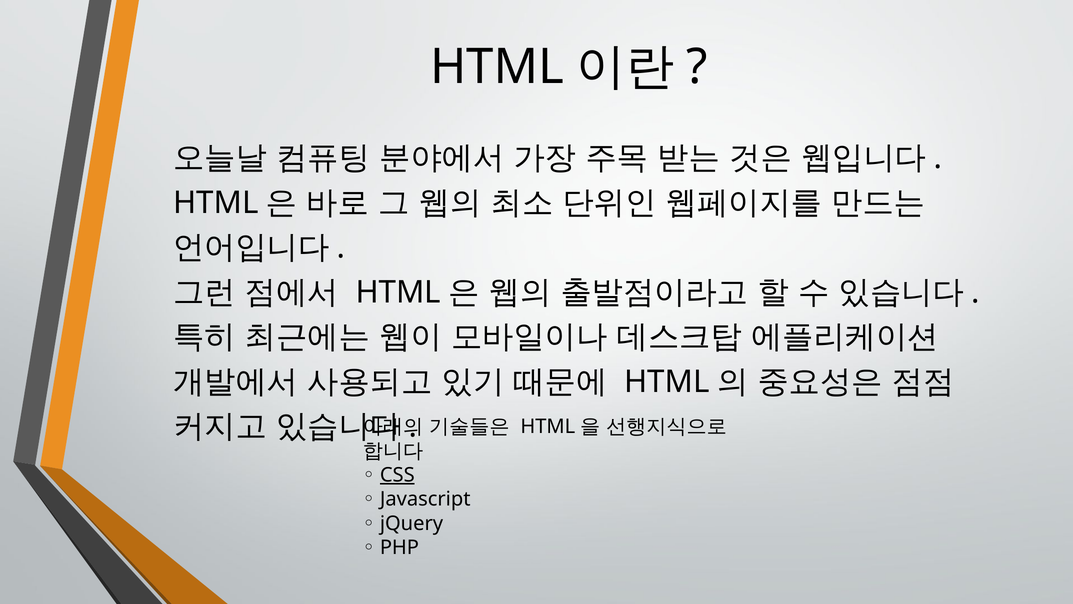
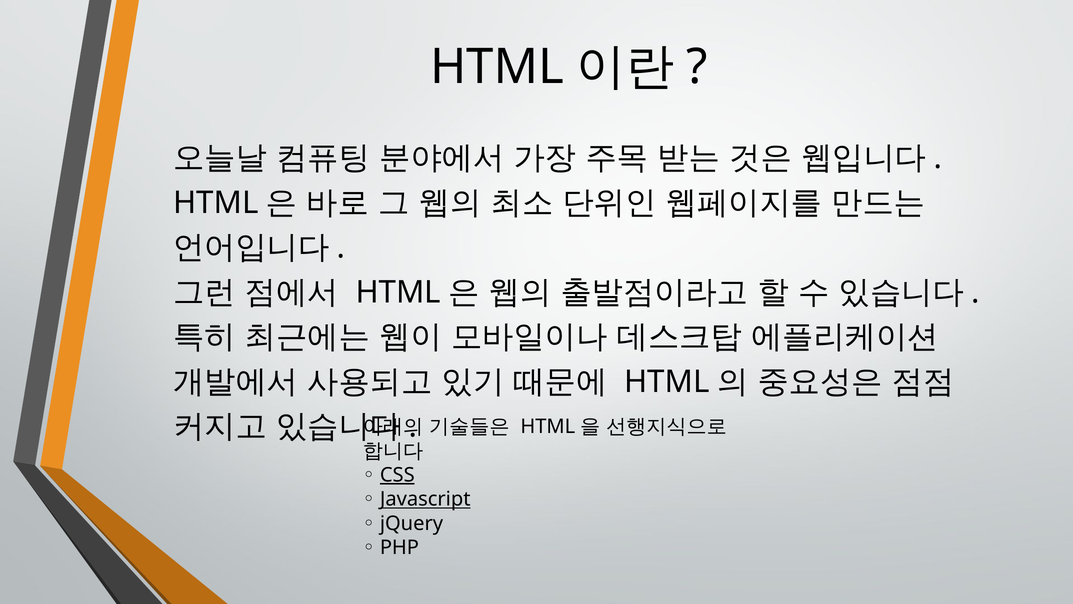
Javascript underline: none -> present (425, 499)
